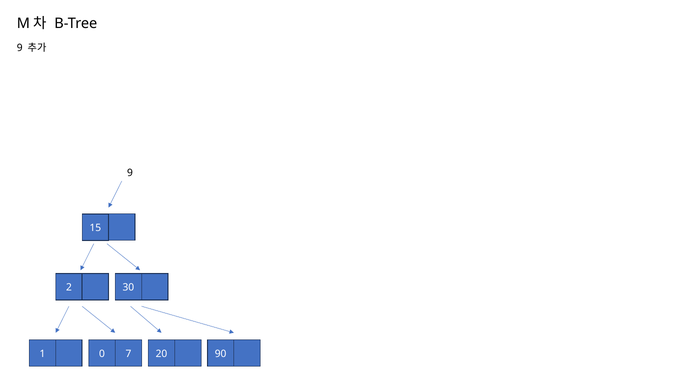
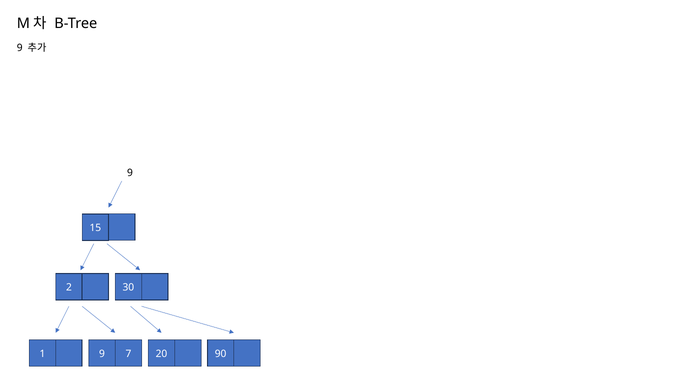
1 0: 0 -> 9 (102, 353)
